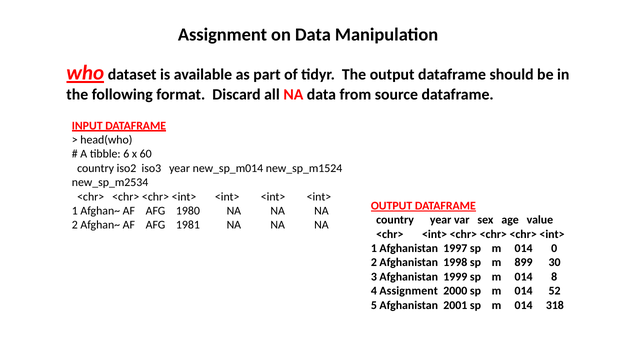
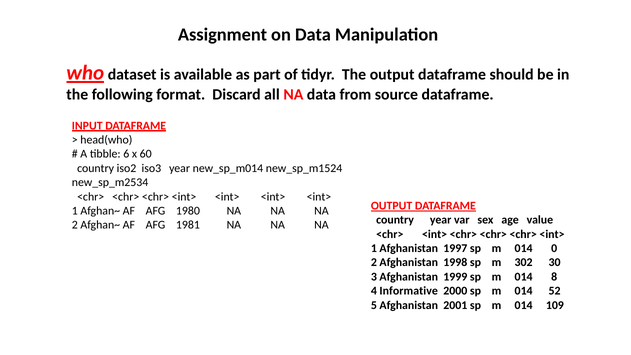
899: 899 -> 302 (524, 262)
4 Assignment: Assignment -> Informative (409, 291)
318: 318 -> 109 (555, 305)
